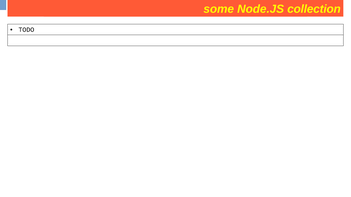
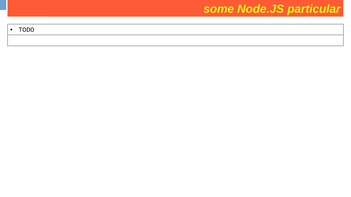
collection: collection -> particular (314, 9)
